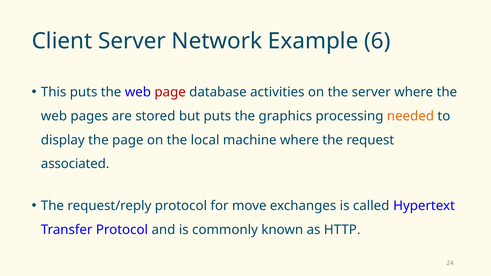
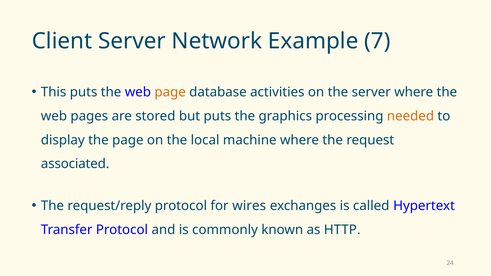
6: 6 -> 7 (377, 41)
page colour: red -> orange (170, 92)
move: move -> wires (249, 206)
